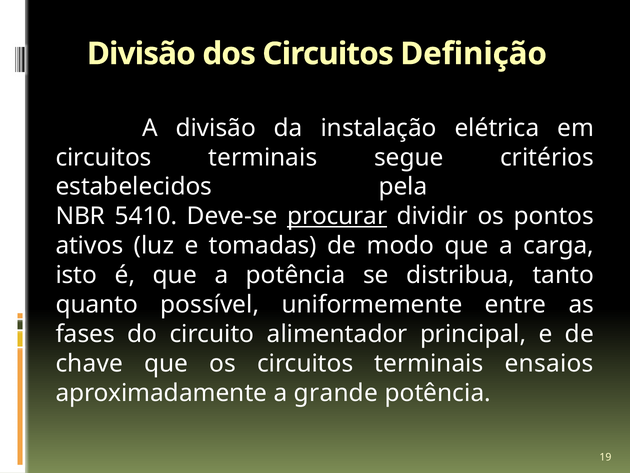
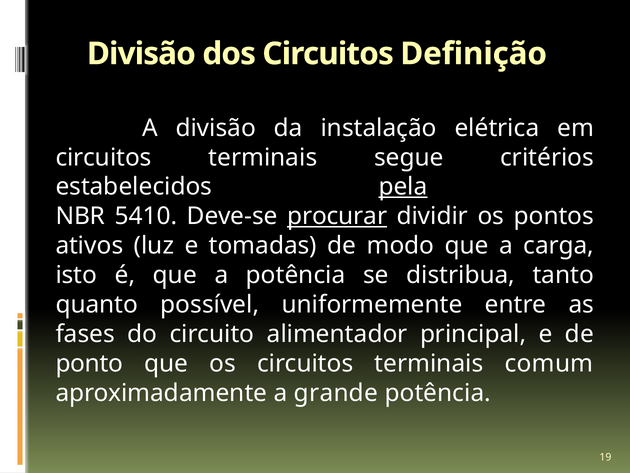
pela underline: none -> present (403, 187)
chave: chave -> ponto (89, 363)
ensaios: ensaios -> comum (549, 363)
